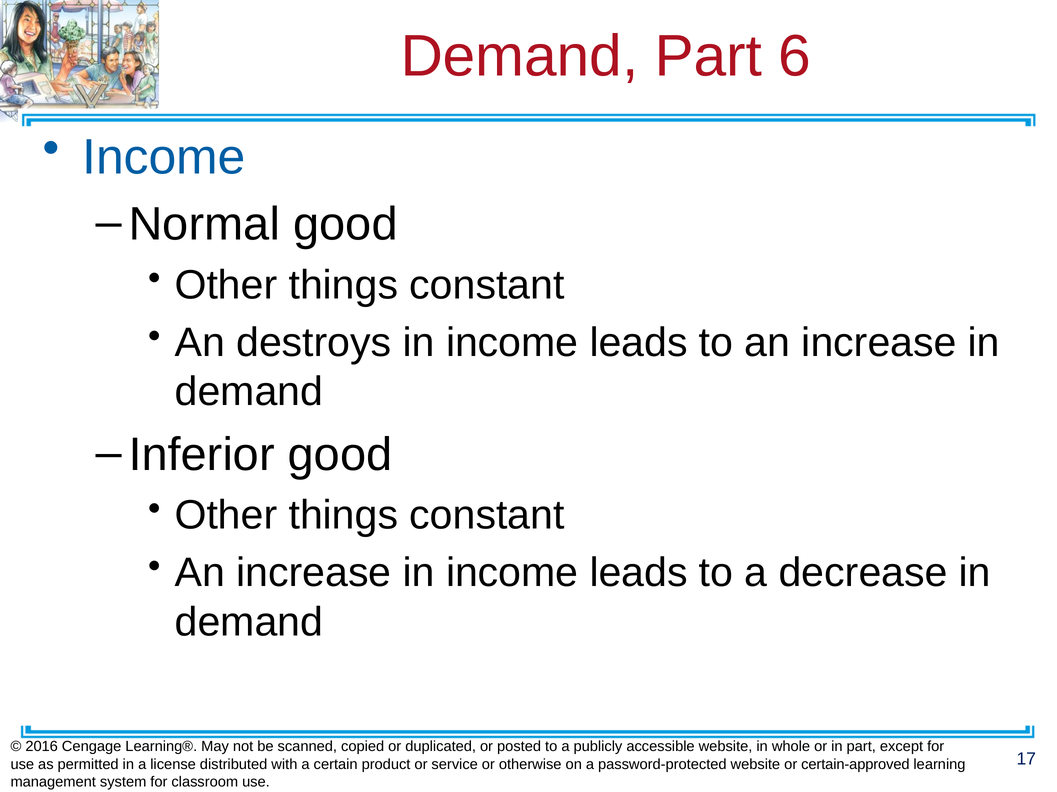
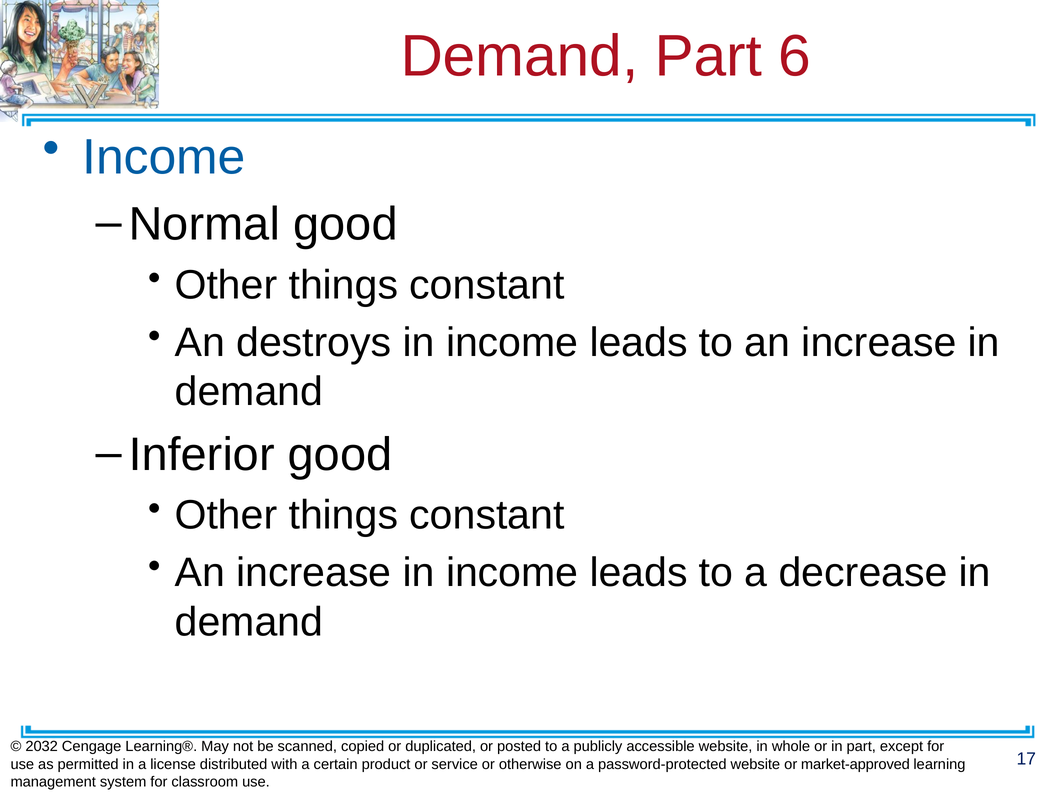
2016: 2016 -> 2032 (42, 747)
certain-approved: certain-approved -> market-approved (855, 765)
